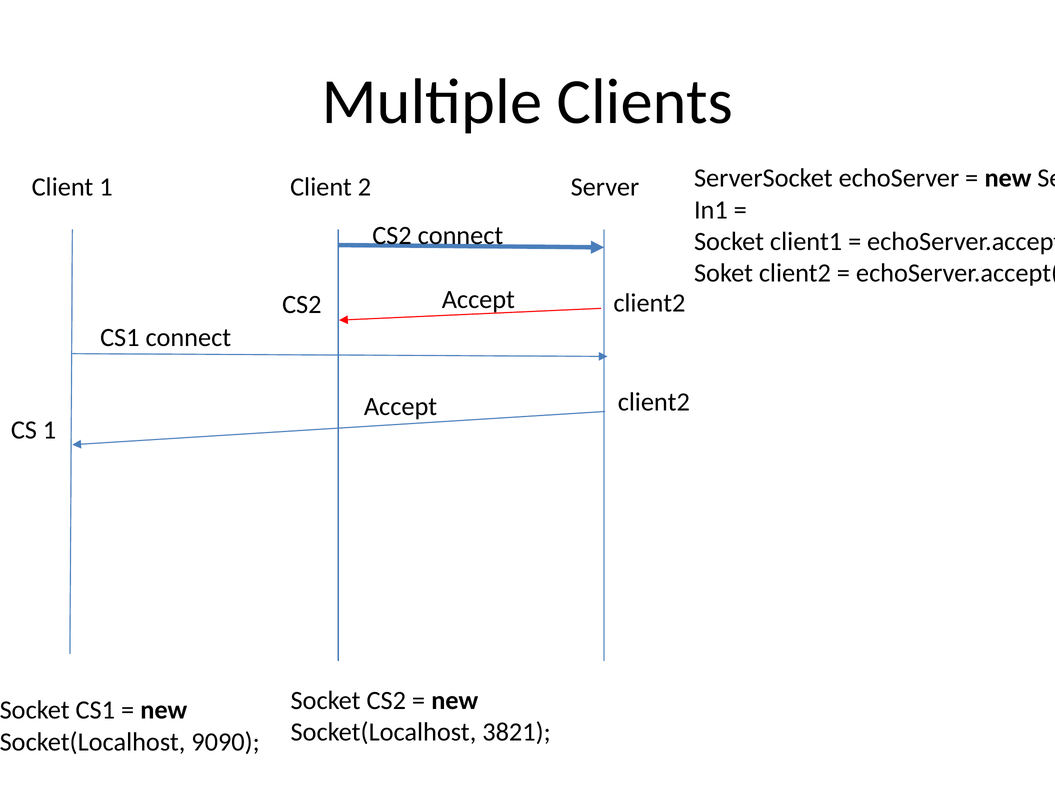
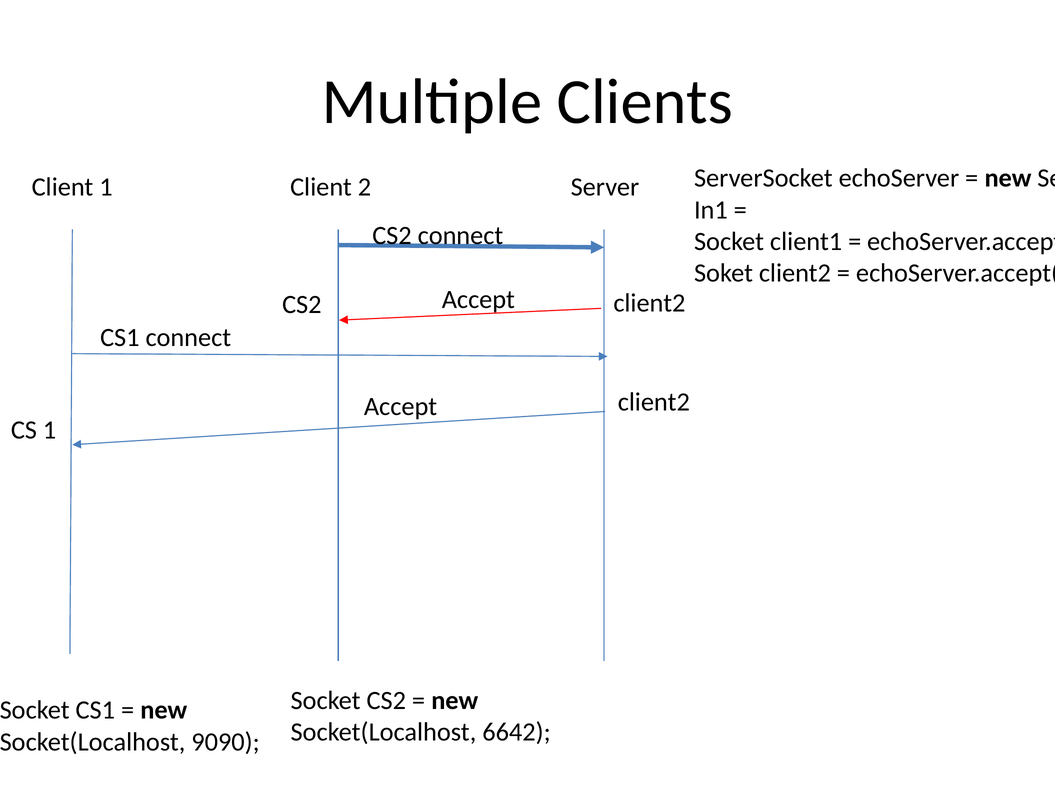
3821: 3821 -> 6642 (517, 732)
